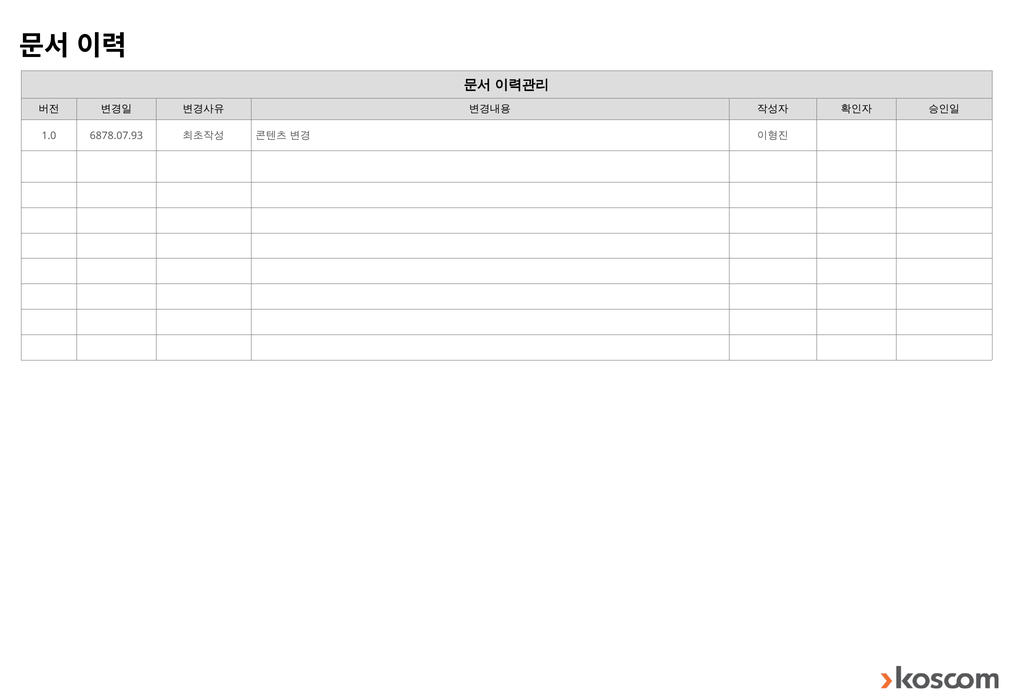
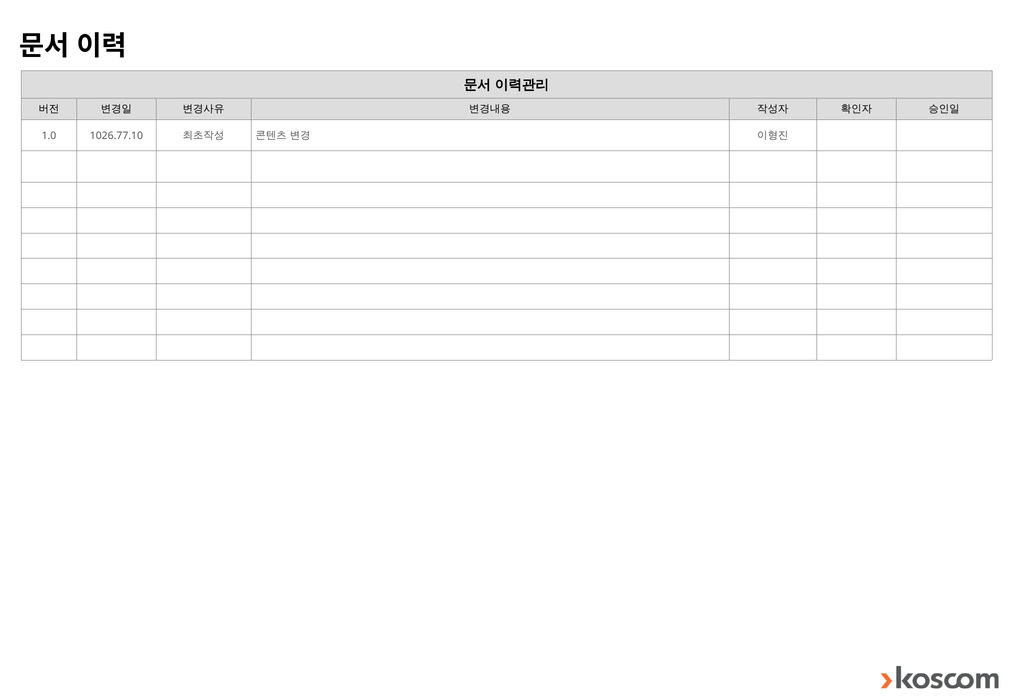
6878.07.93: 6878.07.93 -> 1026.77.10 (116, 136)
